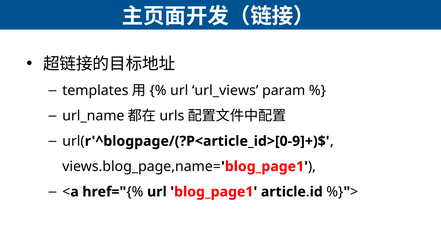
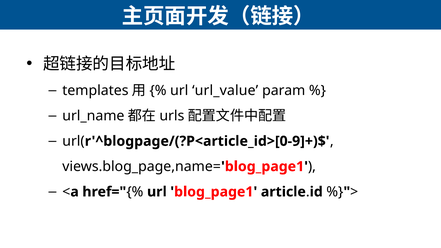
url_views: url_views -> url_value (225, 91)
